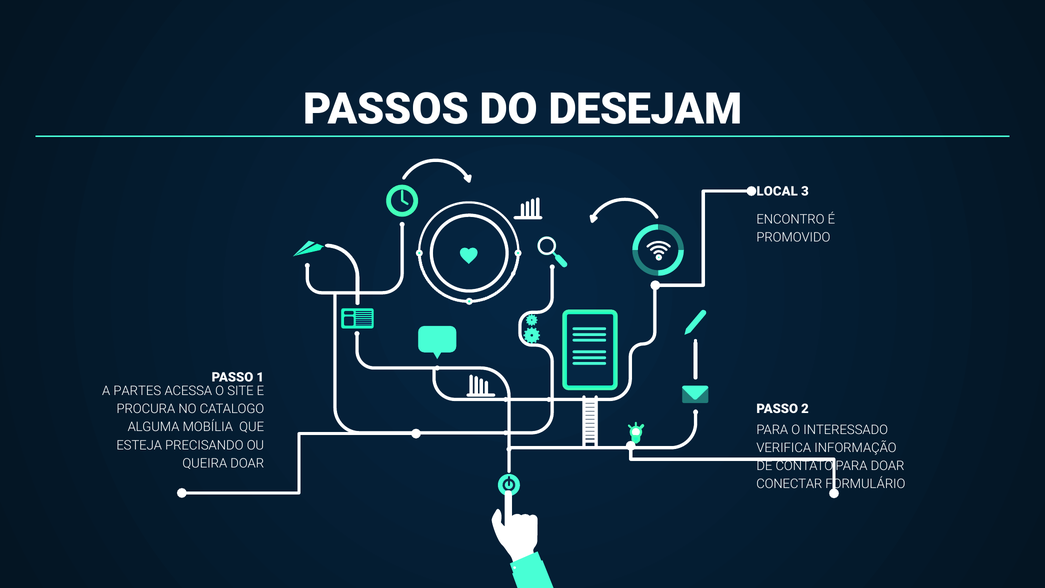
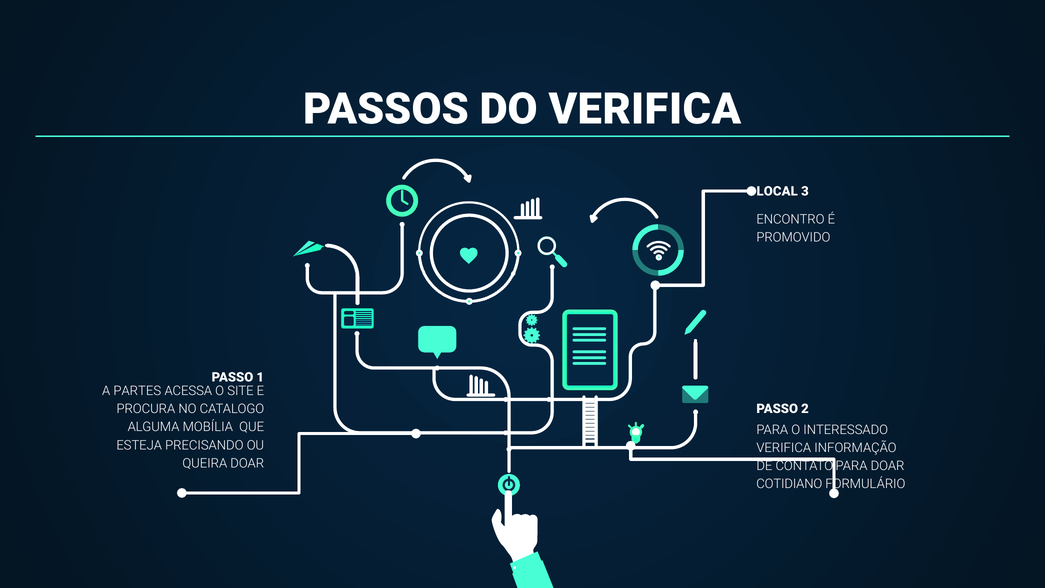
DO DESEJAM: DESEJAM -> VERIFICA (645, 109)
CONECTAR: CONECTAR -> COTIDIANO (789, 484)
